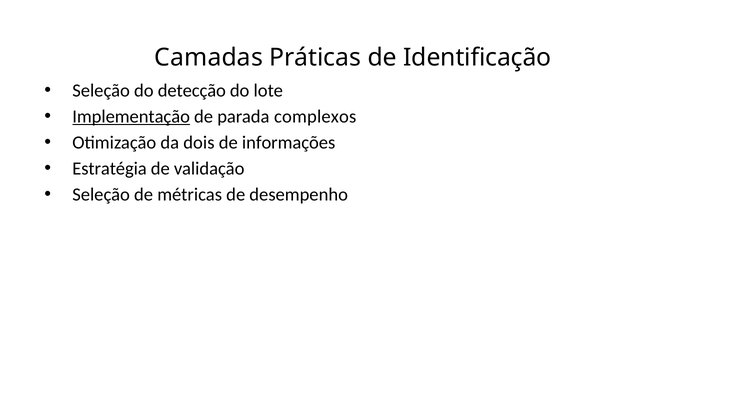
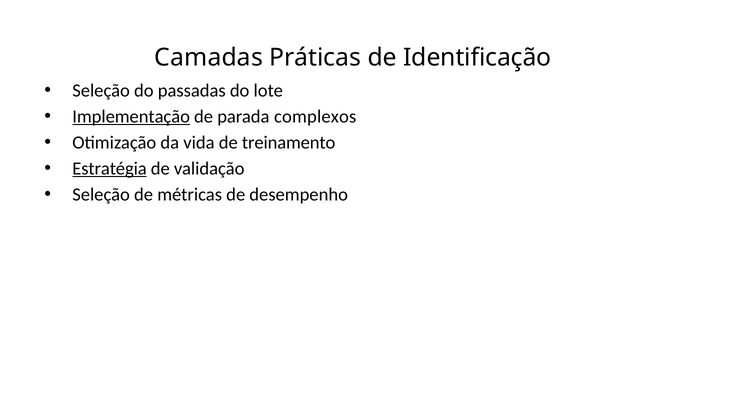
detecção: detecção -> passadas (192, 90)
dois: dois -> vida (199, 142)
informações: informações -> treinamento (289, 142)
Estratégia underline: none -> present (110, 168)
